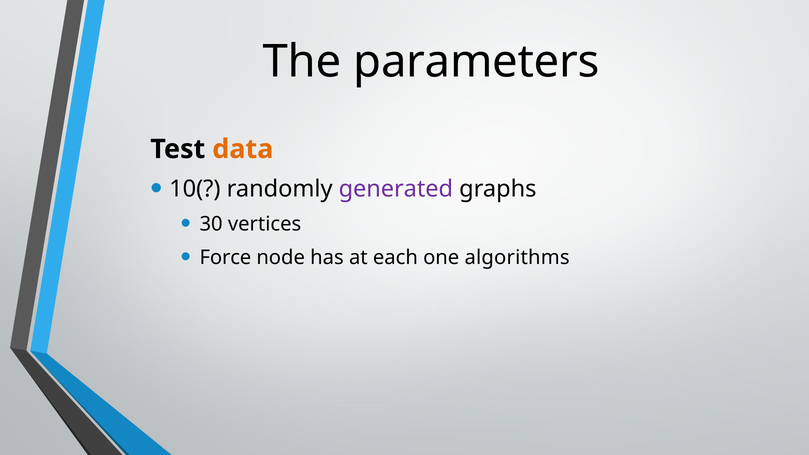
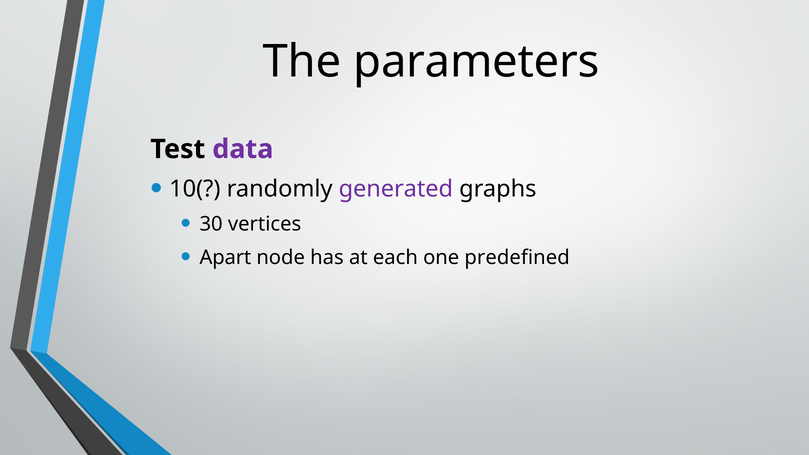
data colour: orange -> purple (243, 149)
Force: Force -> Apart (225, 258)
algorithms: algorithms -> predefined (517, 258)
